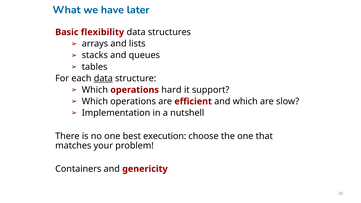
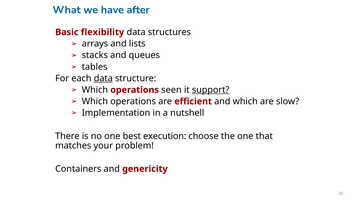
later: later -> after (138, 10)
hard: hard -> seen (171, 90)
support underline: none -> present (211, 90)
